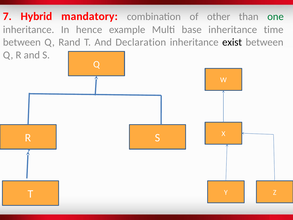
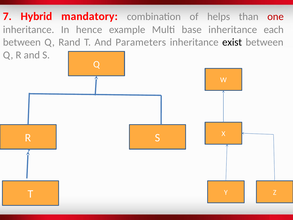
other: other -> helps (219, 17)
one colour: green -> red (276, 17)
time: time -> each (274, 30)
Declaration: Declaration -> Parameters (141, 42)
